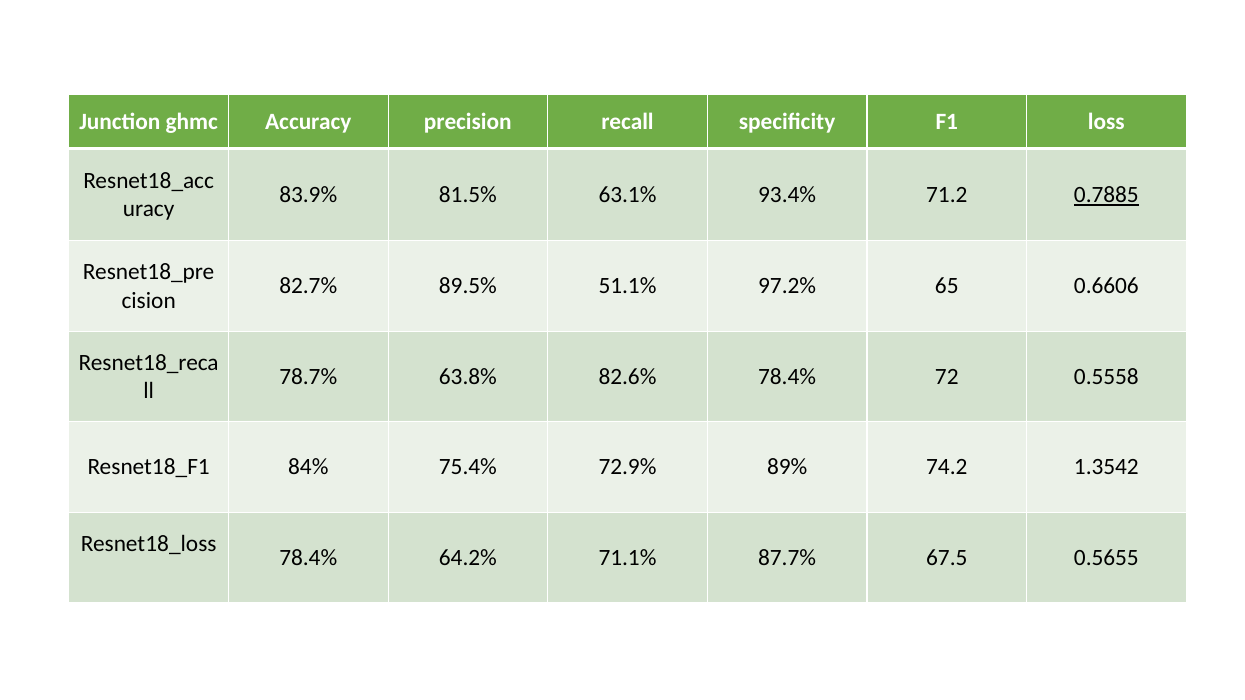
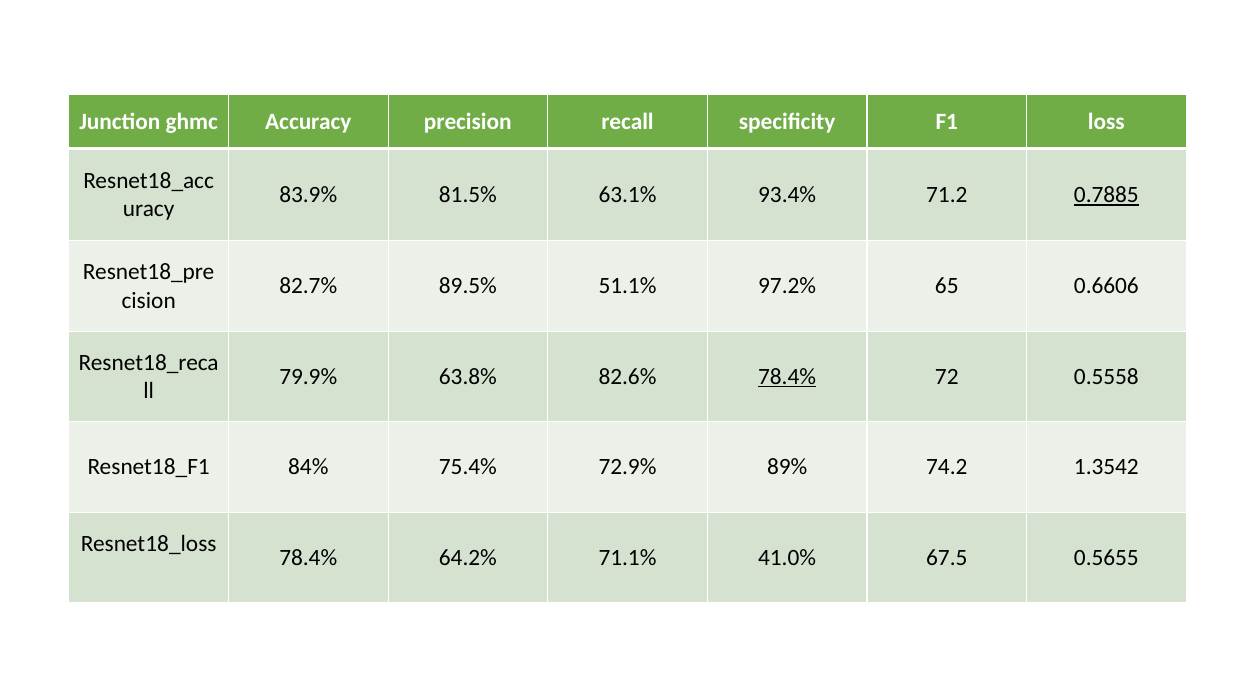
78.7%: 78.7% -> 79.9% (308, 377)
78.4% underline: none -> present (787, 377)
87.7%: 87.7% -> 41.0% (787, 558)
